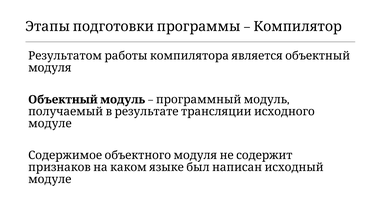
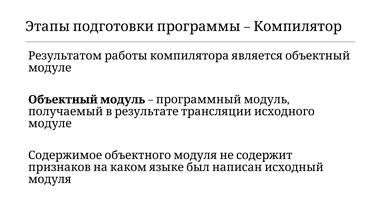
модуля: модуля -> модуле (50, 68)
модуле: модуле -> модуля (50, 179)
